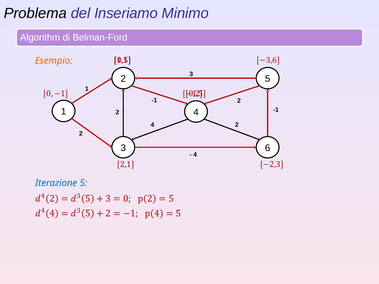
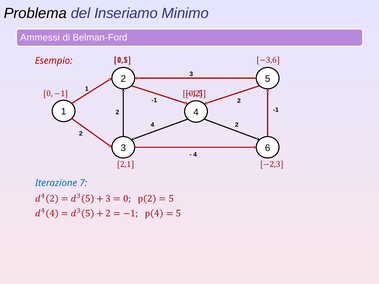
Algorithm: Algorithm -> Ammessi (40, 38)
Esempio colour: orange -> red (54, 61)
Iterazione 5: 5 -> 7 (83, 183)
